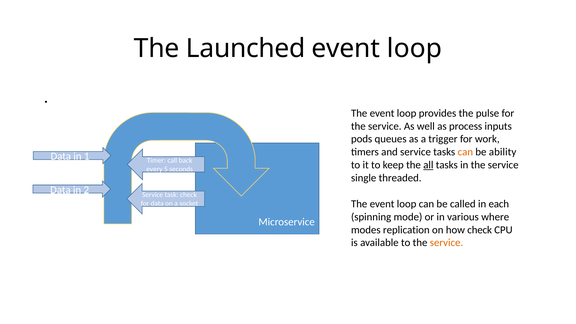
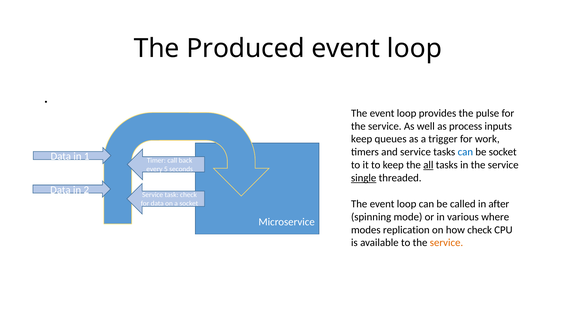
Launched: Launched -> Produced (246, 48)
pods: pods -> keep (362, 139)
can colour: orange -> blue (465, 152)
be ability: ability -> socket (503, 152)
single underline: none -> present (364, 178)
each: each -> after (499, 204)
